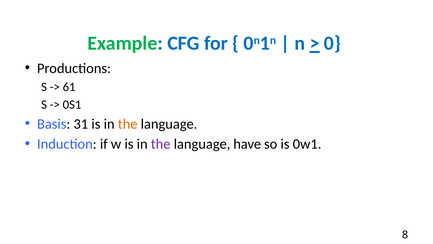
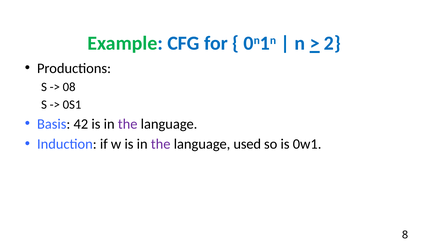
0: 0 -> 2 (332, 43)
61: 61 -> 08 (69, 87)
31: 31 -> 42 (81, 124)
the colour: orange -> purple (128, 124)
have: have -> used (247, 144)
